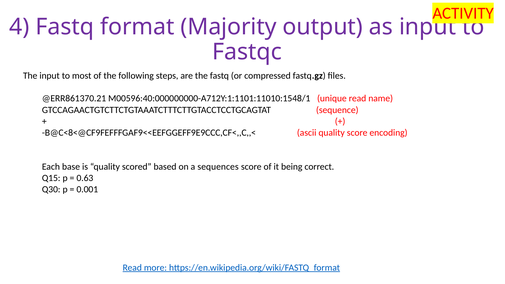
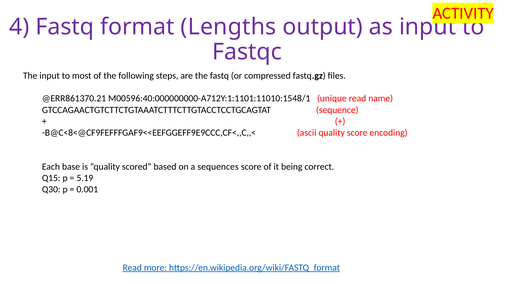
Majority: Majority -> Lengths (228, 27)
0.63: 0.63 -> 5.19 (85, 178)
